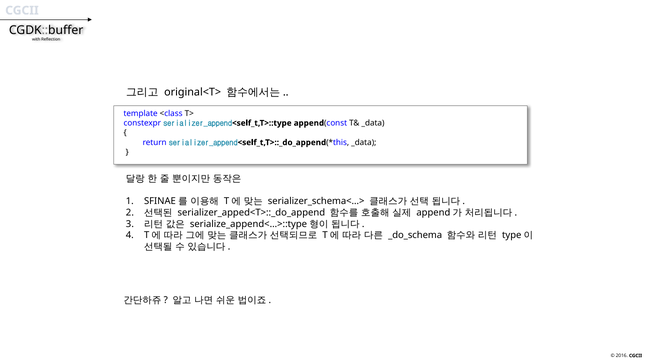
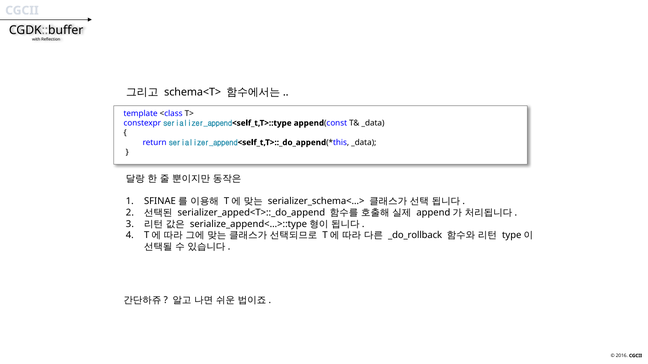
original<T>: original<T> -> schema<T> (193, 92)
_do_schema: _do_schema -> _do_rollback (415, 236)
